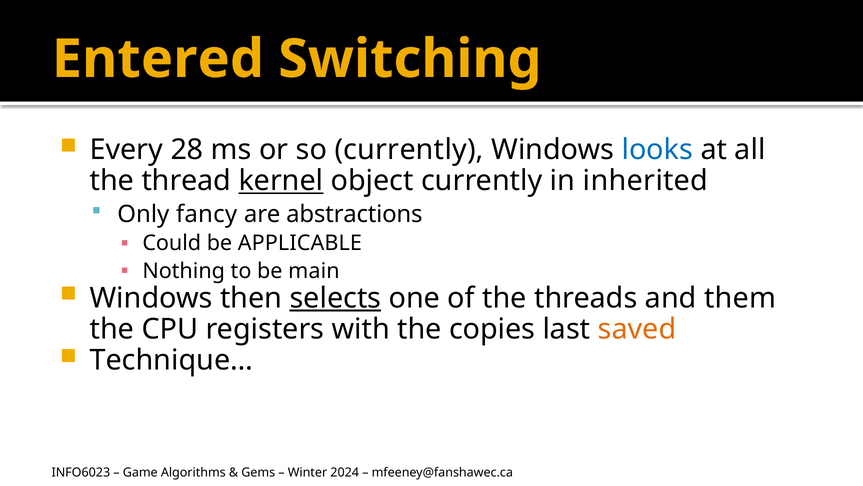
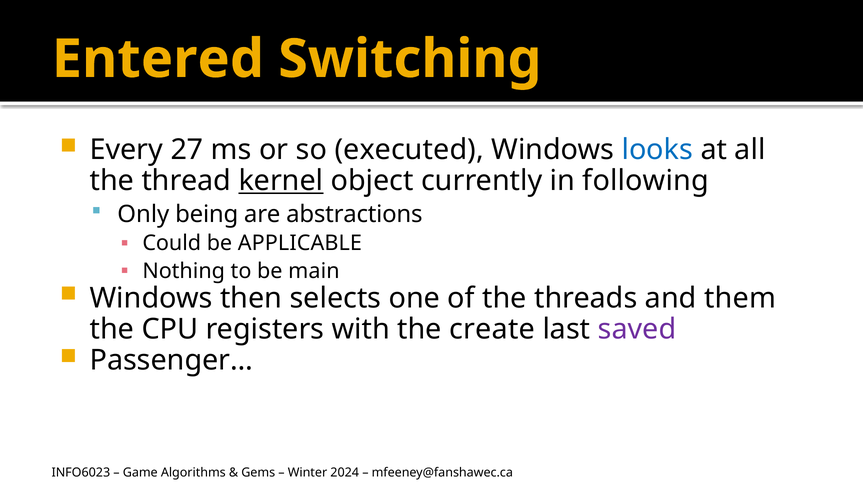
28: 28 -> 27 (187, 150)
so currently: currently -> executed (409, 150)
inherited: inherited -> following (646, 181)
fancy: fancy -> being (207, 214)
selects underline: present -> none (335, 298)
copies: copies -> create (492, 329)
saved colour: orange -> purple (637, 329)
Technique…: Technique… -> Passenger… (171, 360)
